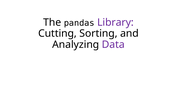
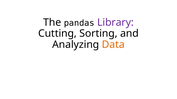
Data colour: purple -> orange (113, 45)
